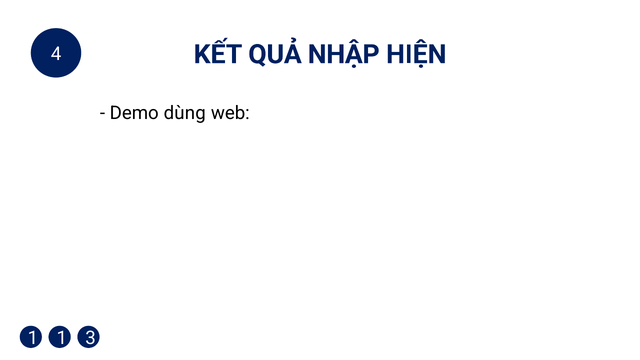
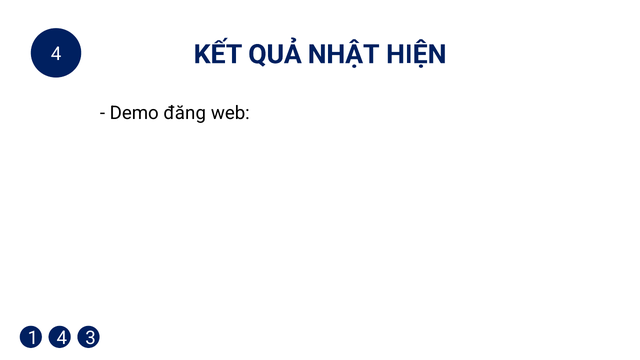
NHẬP: NHẬP -> NHẬT (344, 54)
dùng: dùng -> đăng (185, 113)
1 1: 1 -> 4 (62, 338)
